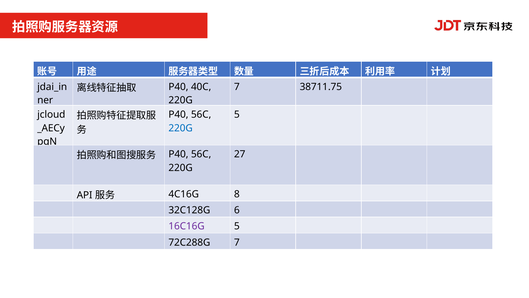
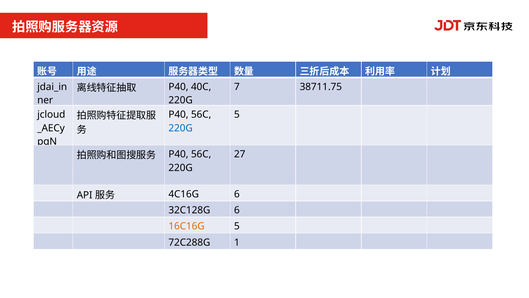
4C16G 8: 8 -> 6 (237, 194)
16C16G colour: purple -> orange (187, 226)
72C288G 7: 7 -> 1 (237, 242)
